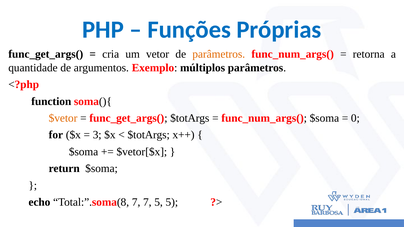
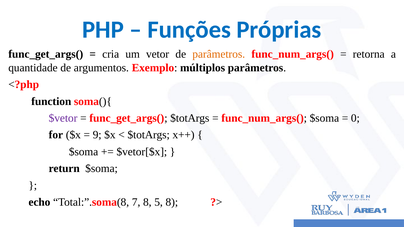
$vetor colour: orange -> purple (63, 118)
3: 3 -> 9 (97, 135)
7 7: 7 -> 8 (147, 202)
5 5: 5 -> 8 (172, 202)
